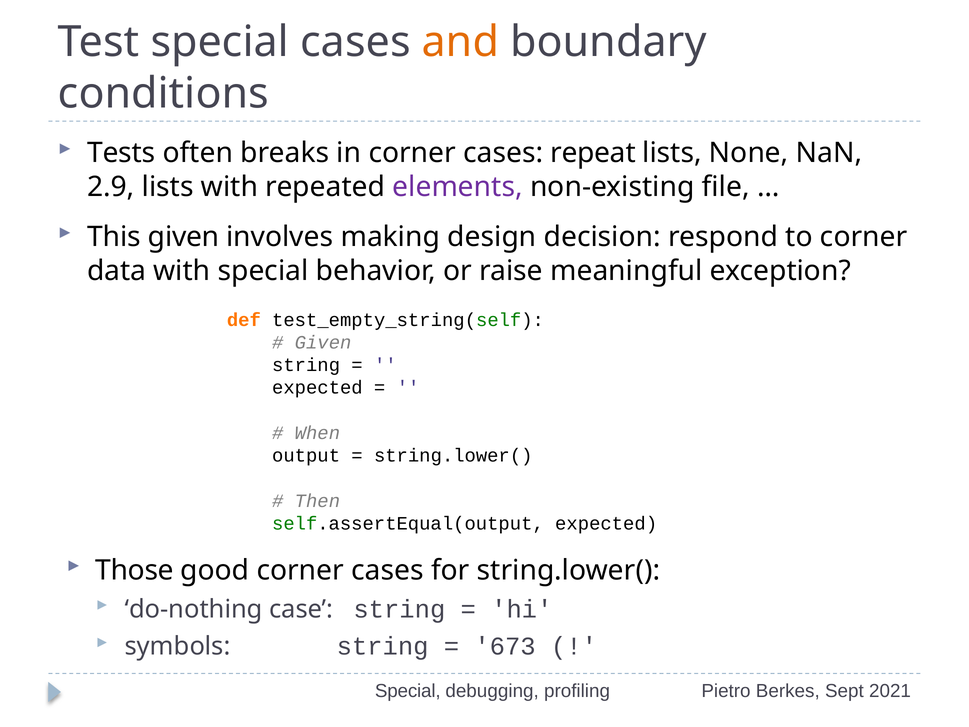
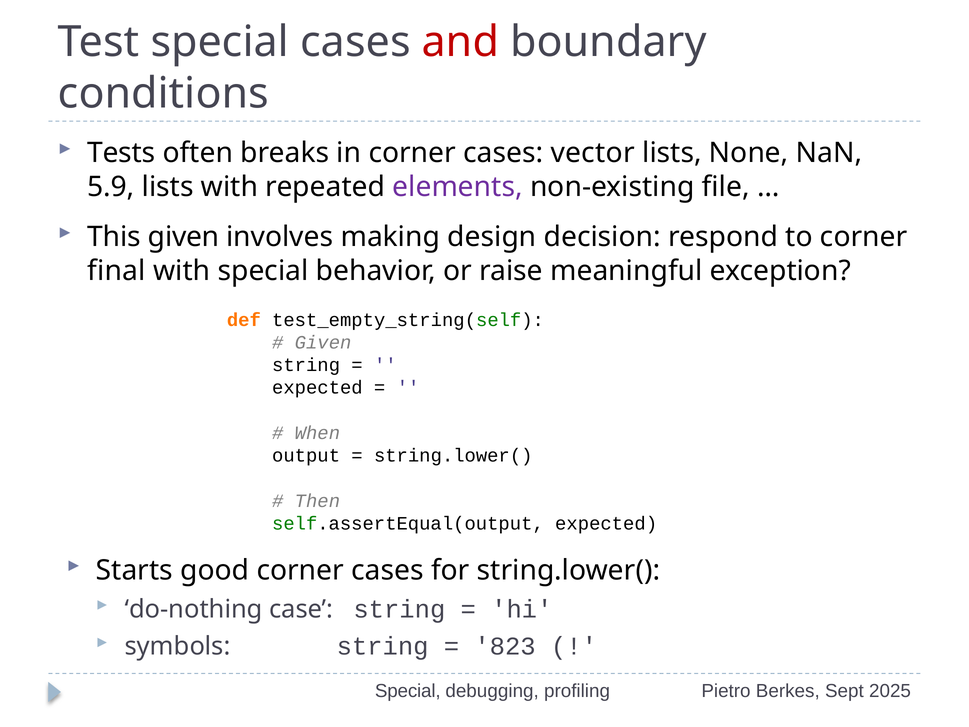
and colour: orange -> red (460, 42)
repeat: repeat -> vector (593, 153)
2.9: 2.9 -> 5.9 (111, 187)
data: data -> final (116, 271)
Those: Those -> Starts (134, 570)
673: 673 -> 823 (505, 646)
2021: 2021 -> 2025 (890, 691)
